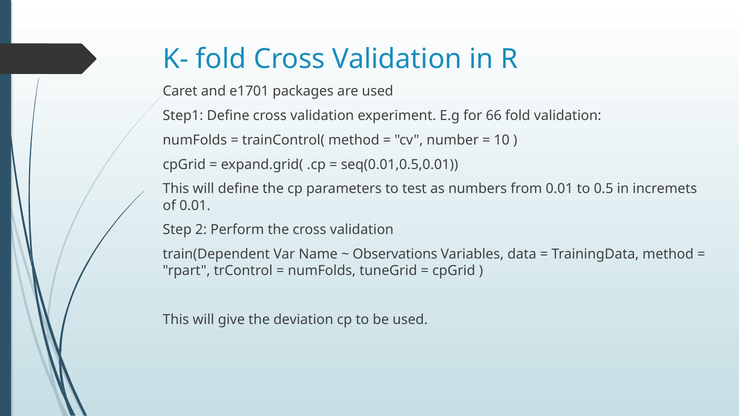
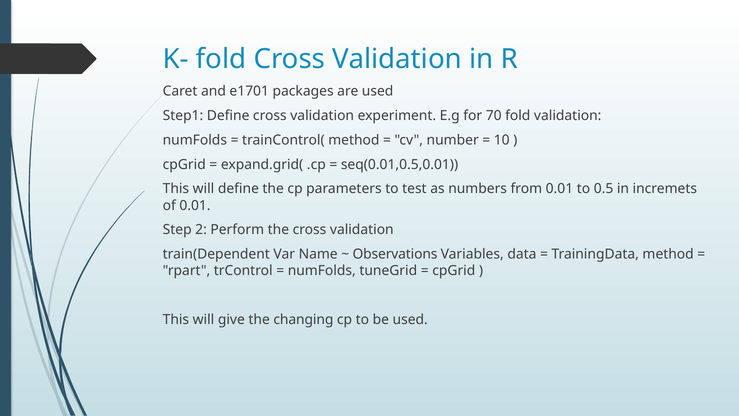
66: 66 -> 70 (494, 116)
deviation: deviation -> changing (303, 319)
